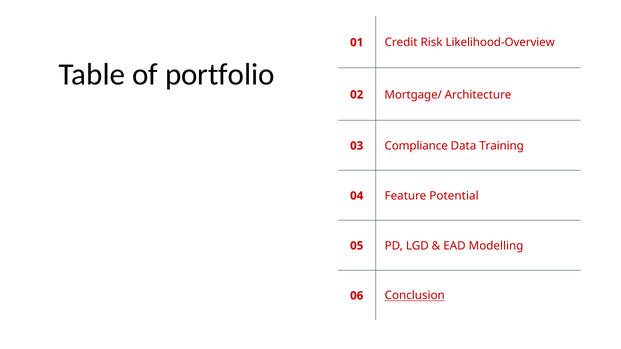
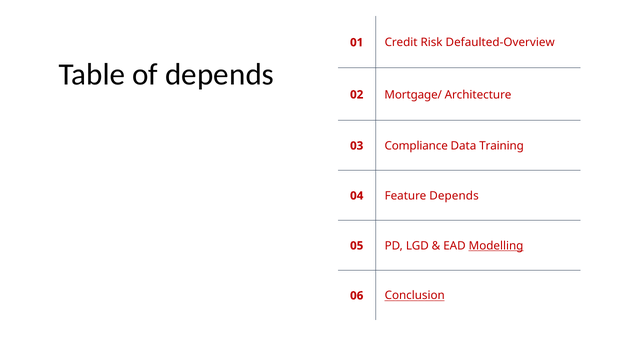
Likelihood-Overview: Likelihood-Overview -> Defaulted-Overview (500, 43)
of portfolio: portfolio -> depends (220, 74)
Feature Potential: Potential -> Depends (454, 196)
Modelling underline: none -> present (496, 246)
